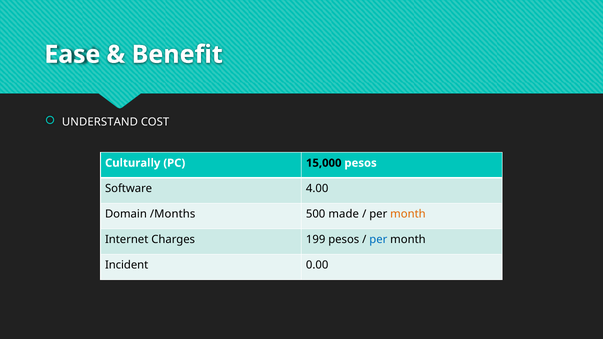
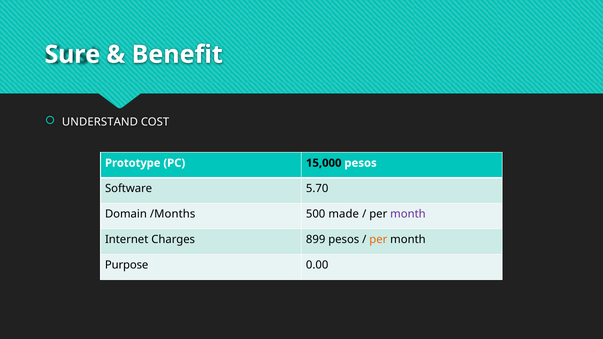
Ease: Ease -> Sure (72, 55)
Culturally: Culturally -> Prototype (133, 163)
4.00: 4.00 -> 5.70 (317, 189)
month colour: orange -> purple (408, 214)
199: 199 -> 899 (316, 240)
per colour: blue -> orange (378, 240)
Incident: Incident -> Purpose (127, 265)
